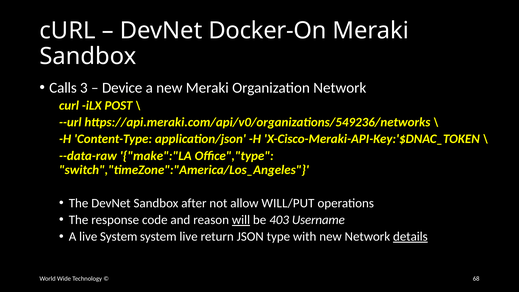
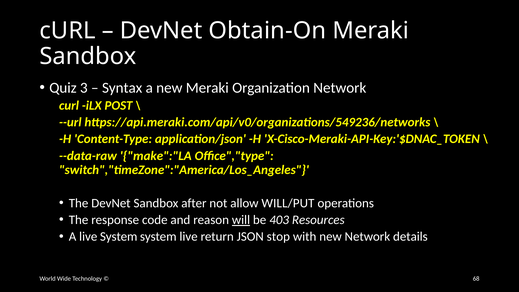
Docker-On: Docker-On -> Obtain-On (267, 31)
Calls: Calls -> Quiz (63, 88)
Device: Device -> Syntax (122, 88)
Username: Username -> Resources (318, 220)
type: type -> stop (278, 237)
details underline: present -> none (410, 237)
